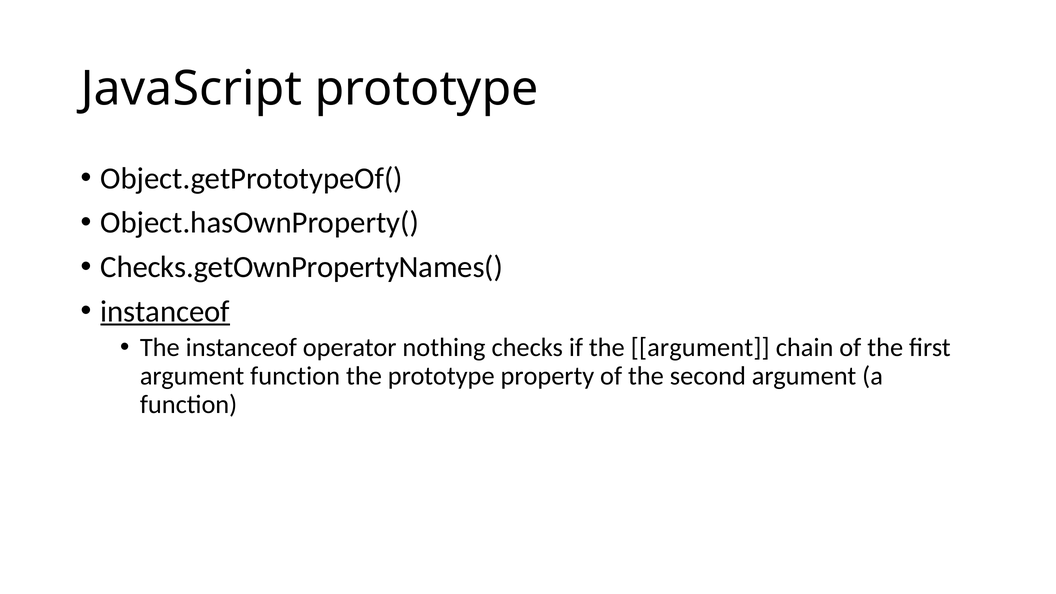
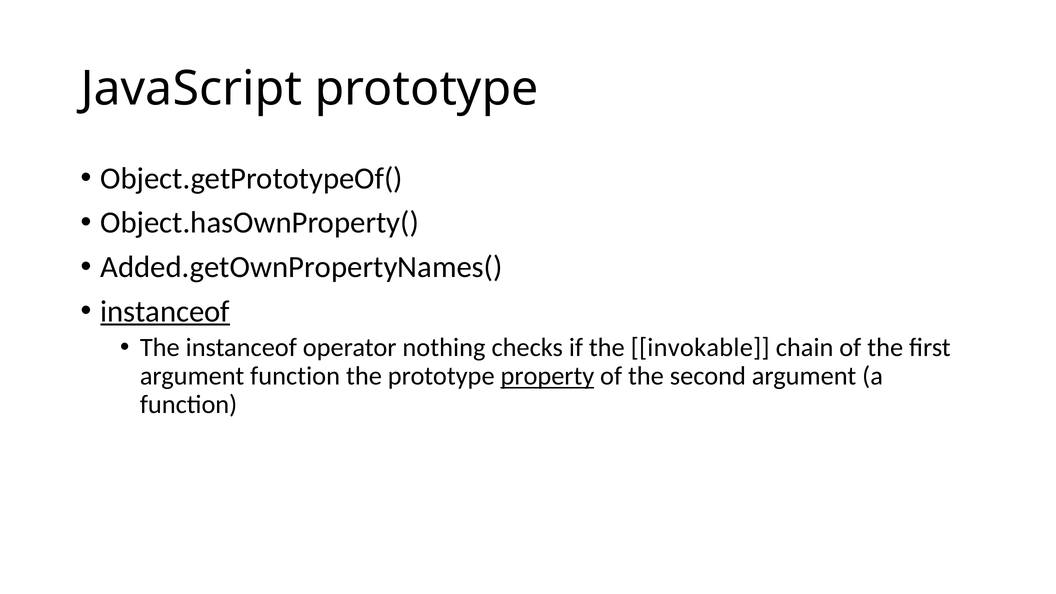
Checks.getOwnPropertyNames(: Checks.getOwnPropertyNames( -> Added.getOwnPropertyNames( (301, 267)
the argument: argument -> invokable (700, 348)
property underline: none -> present (547, 376)
